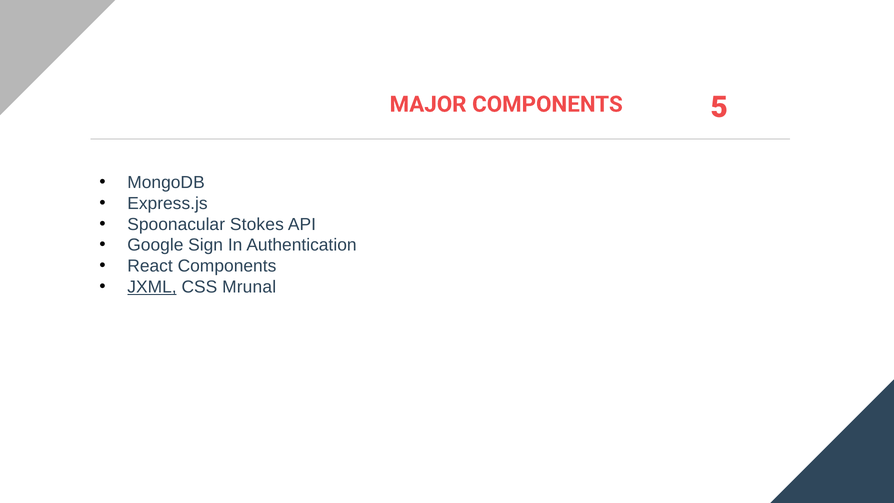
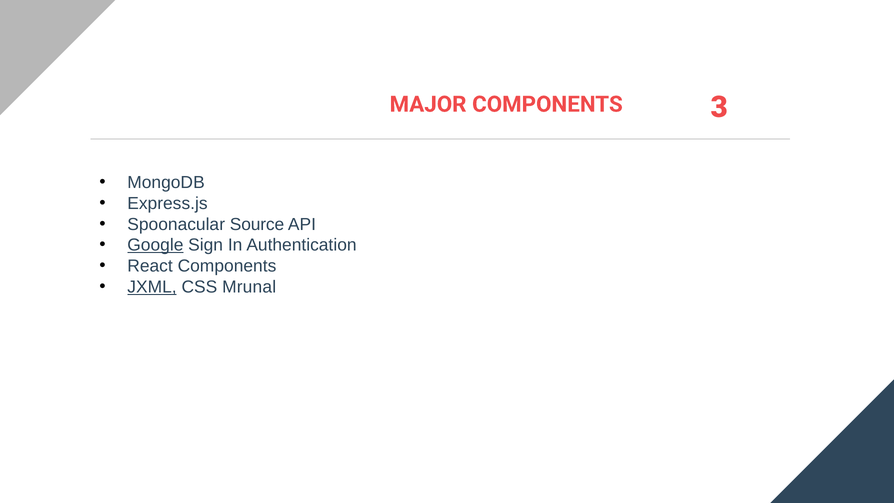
5: 5 -> 3 (719, 107)
Stokes: Stokes -> Source (257, 224)
Google underline: none -> present (155, 245)
